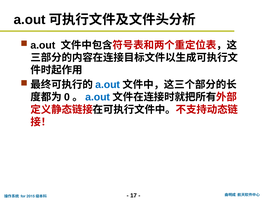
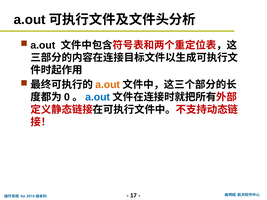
a.out colour: blue -> orange (108, 85)
